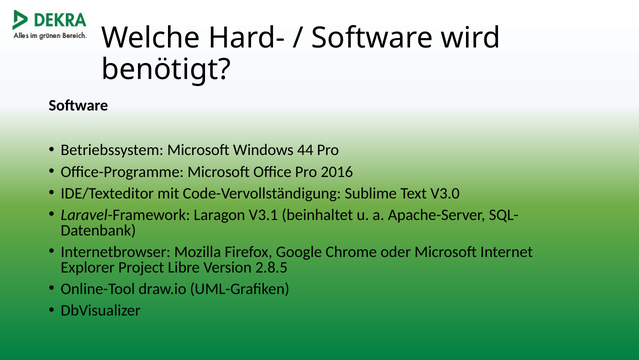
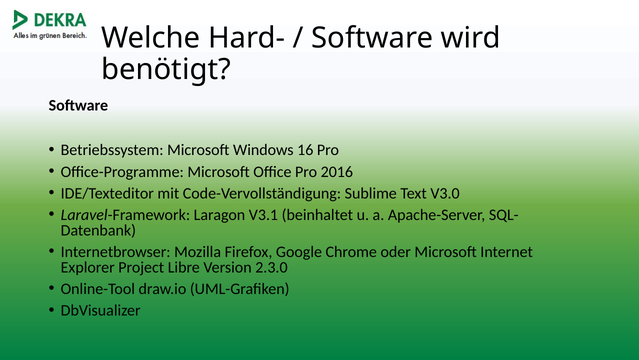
44: 44 -> 16 (305, 150)
2.8.5: 2.8.5 -> 2.3.0 (271, 267)
